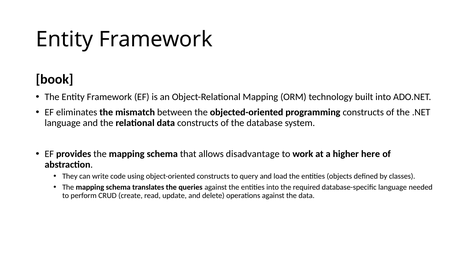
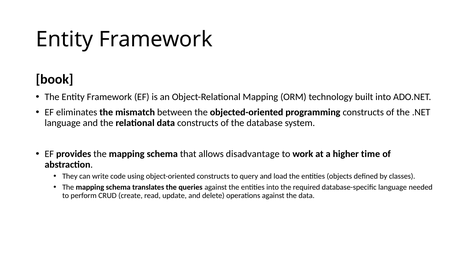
here: here -> time (371, 154)
